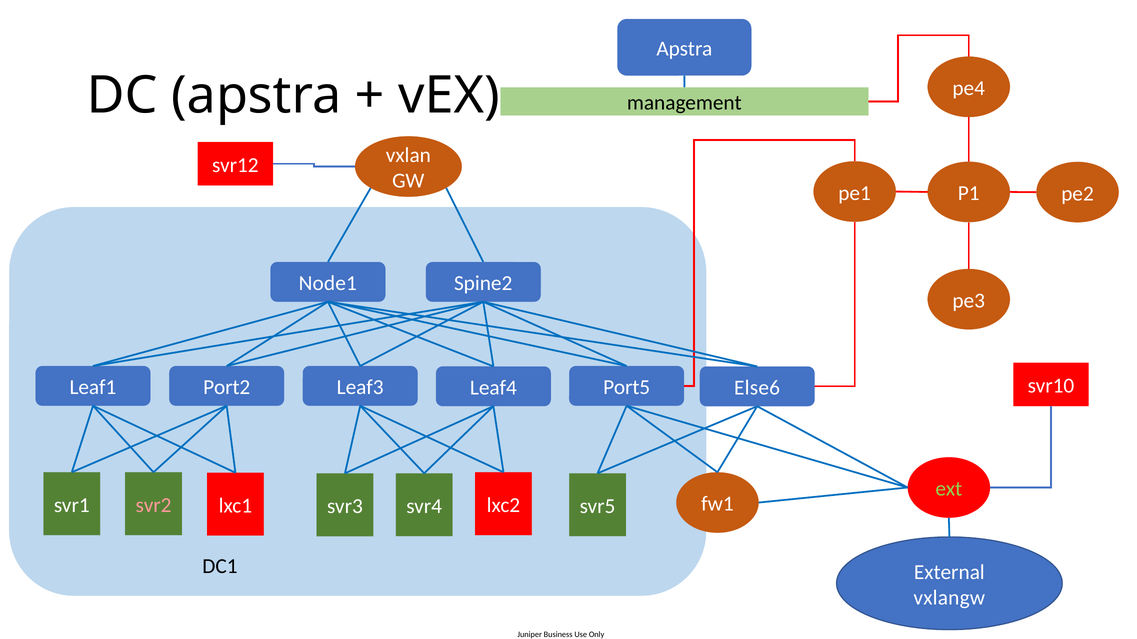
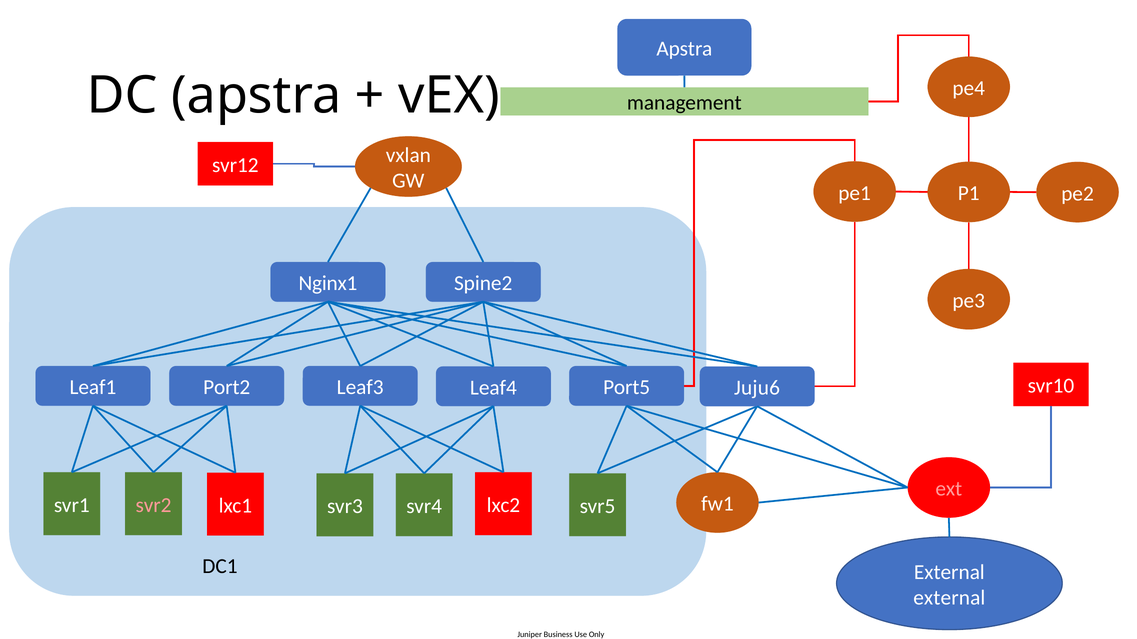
Node1: Node1 -> Nginx1 (328, 284)
Else6: Else6 -> Juju6 (757, 388)
ext colour: light green -> pink (949, 489)
vxlangw: vxlangw -> external (949, 598)
